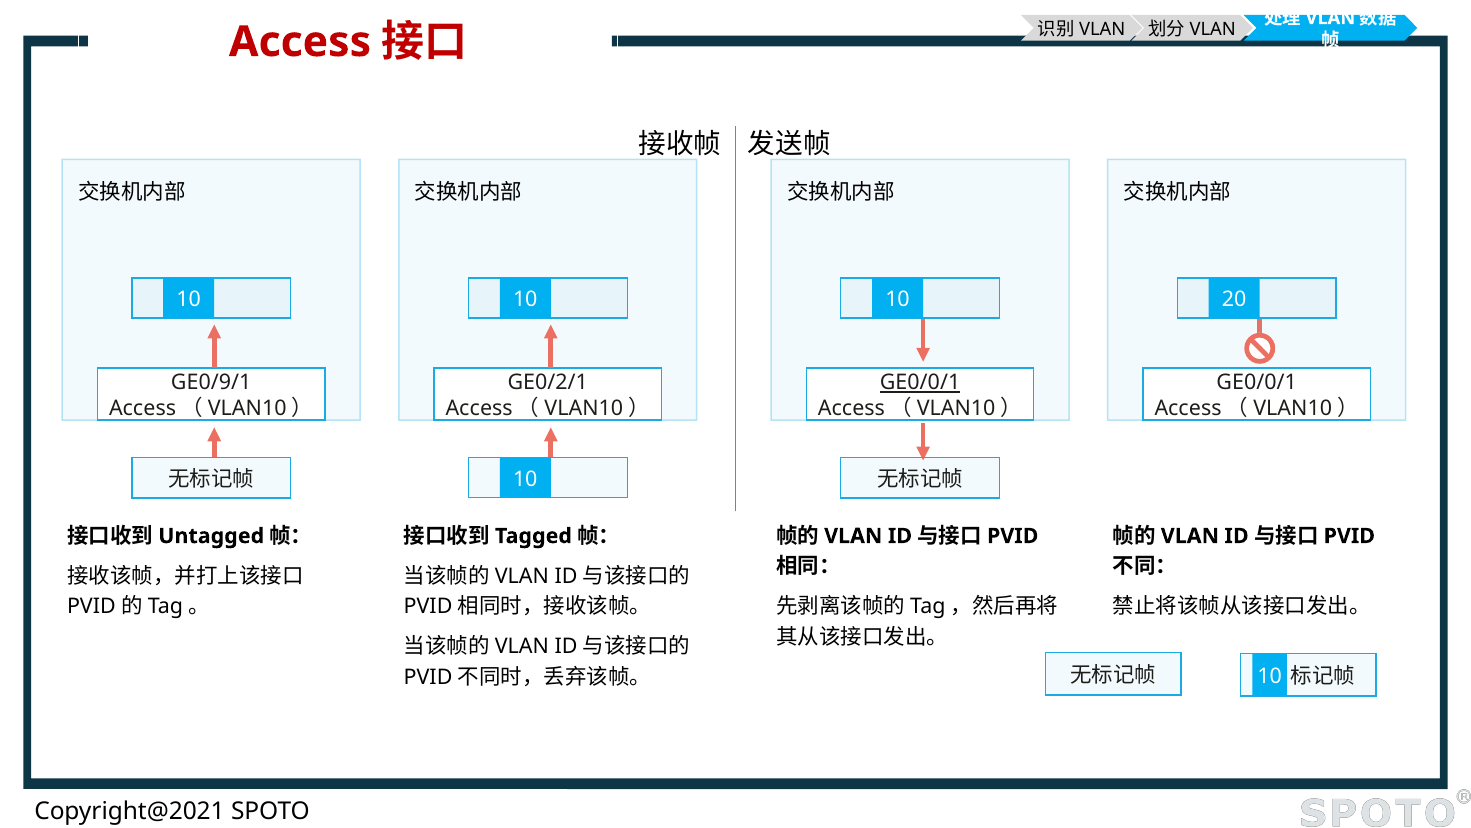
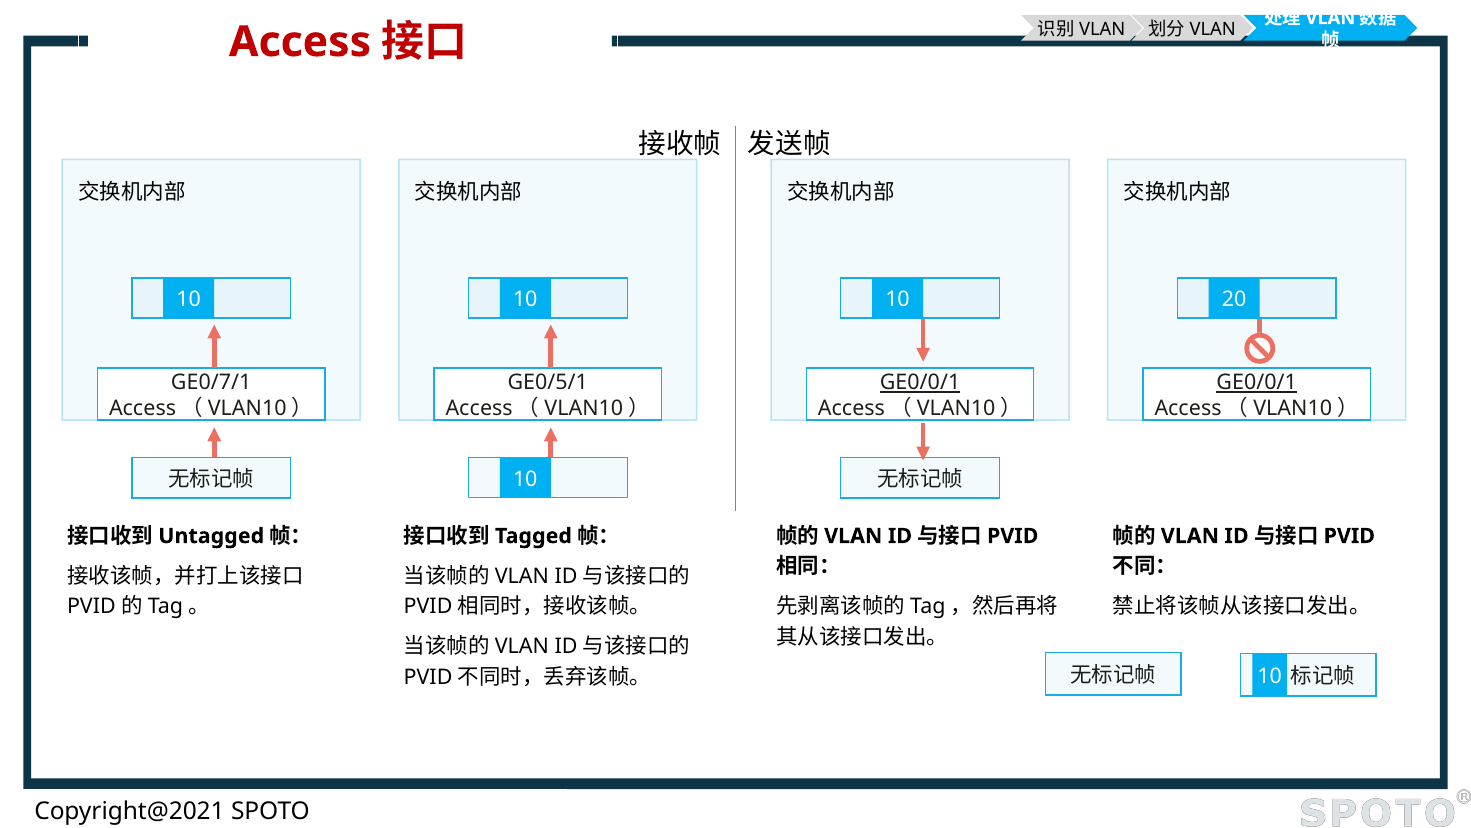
GE0/9/1: GE0/9/1 -> GE0/7/1 (211, 383)
GE0/2/1: GE0/2/1 -> GE0/5/1 (548, 383)
GE0/0/1 underline: none -> present (1257, 383)
